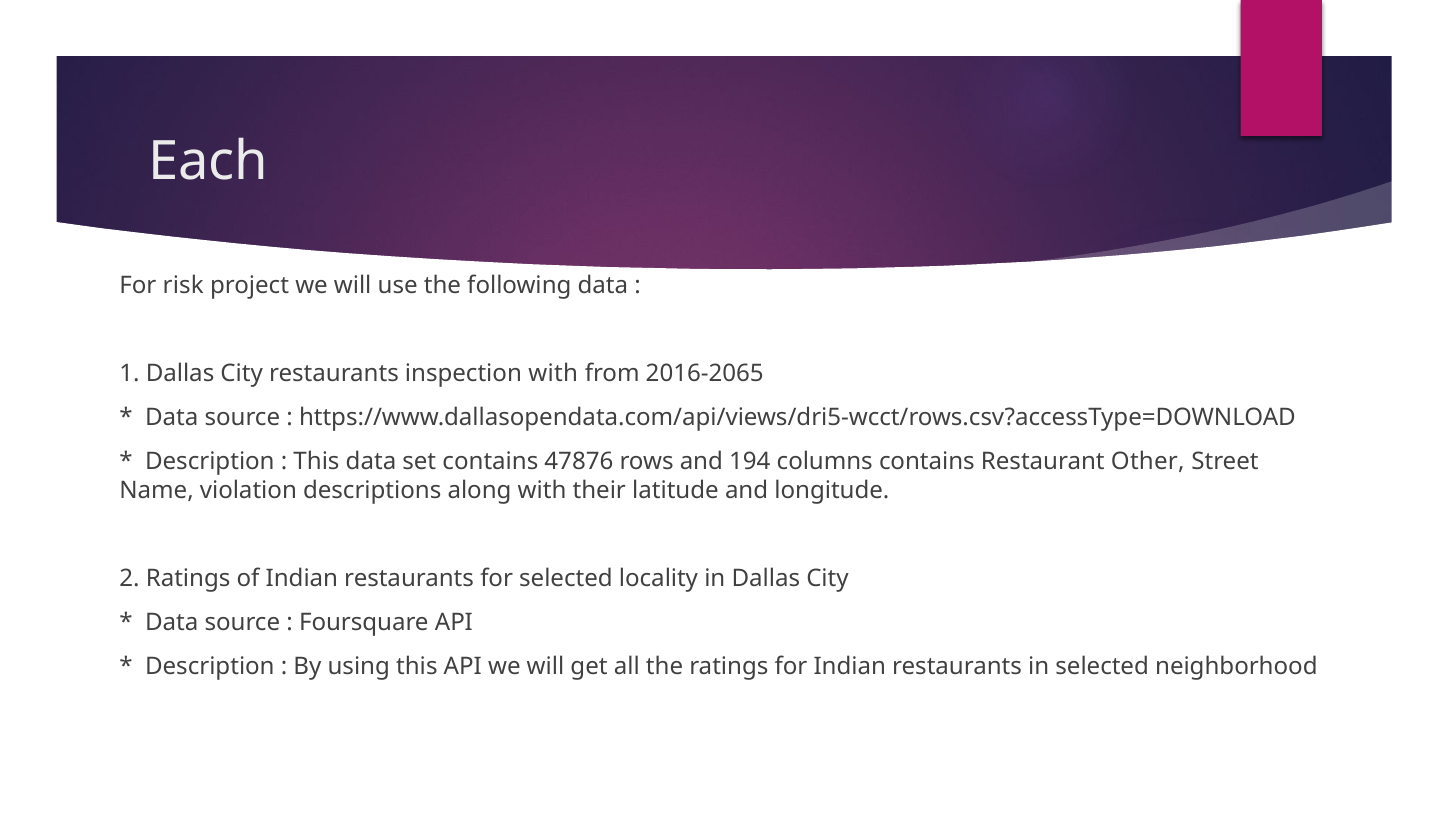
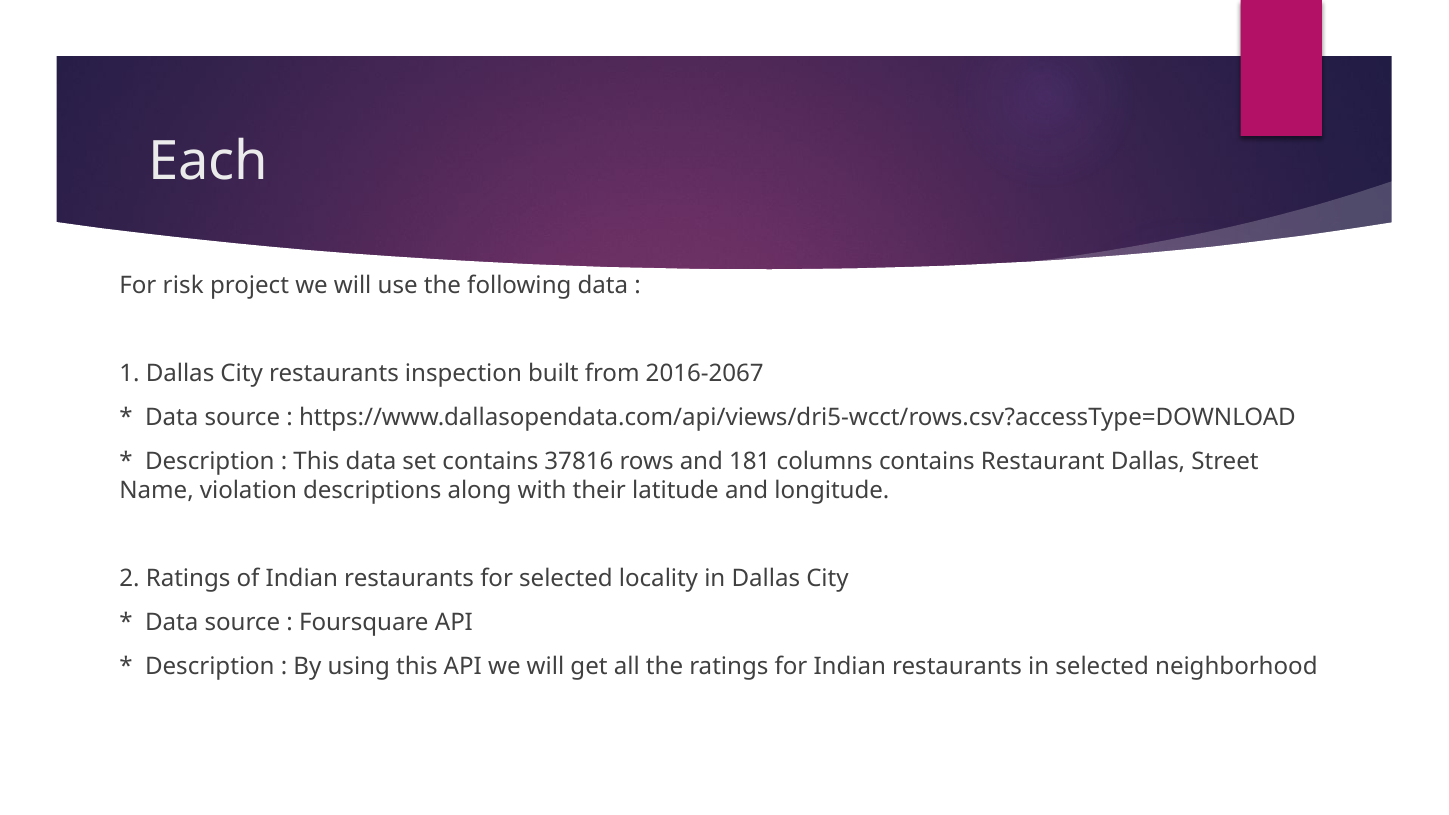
inspection with: with -> built (553, 373)
2016-2065: 2016-2065 -> 2016-2067 (705, 373)
47876: 47876 -> 37816 (579, 461)
194: 194 -> 181 (750, 461)
Restaurant Other: Other -> Dallas (1148, 461)
